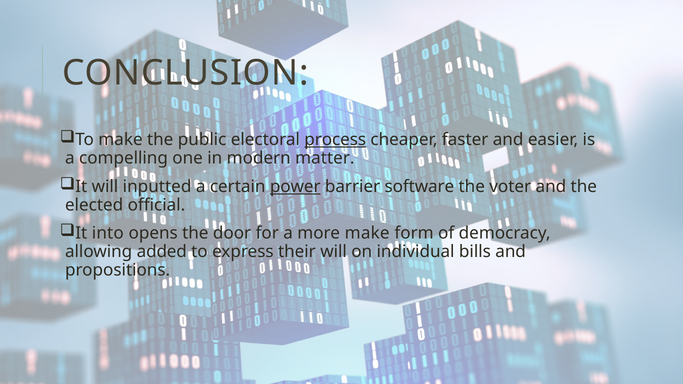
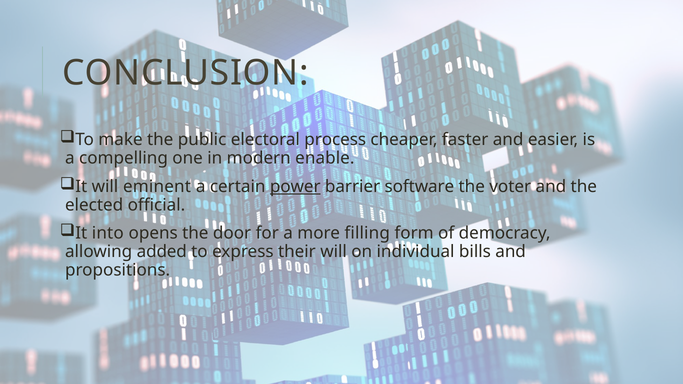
process underline: present -> none (335, 140)
matter: matter -> enable (325, 158)
inputted: inputted -> eminent (157, 187)
more make: make -> filling (367, 233)
